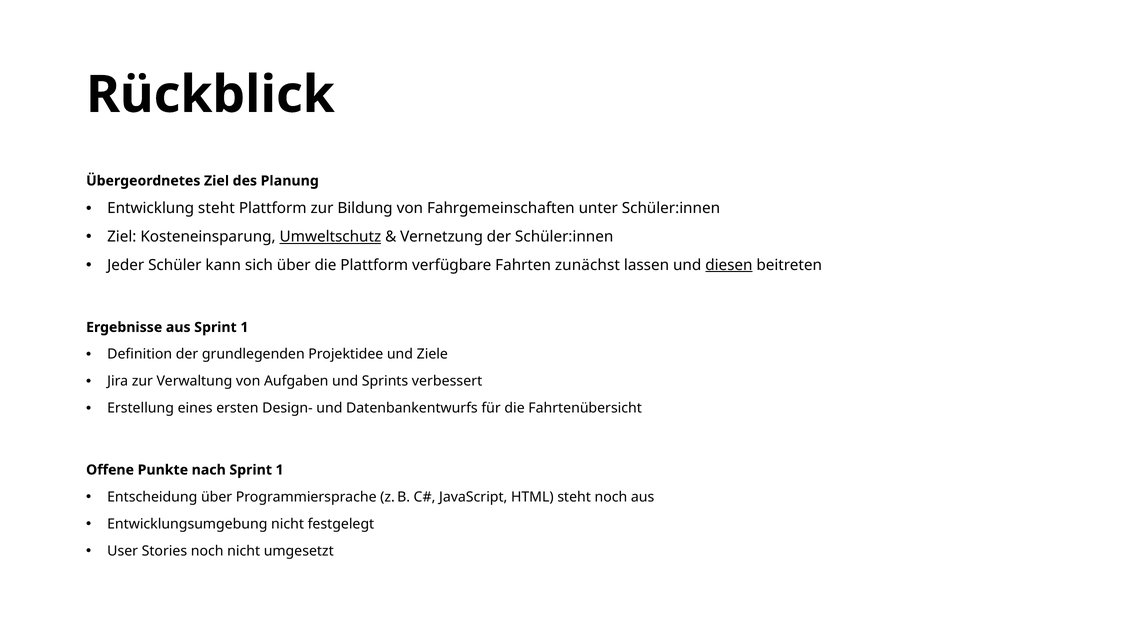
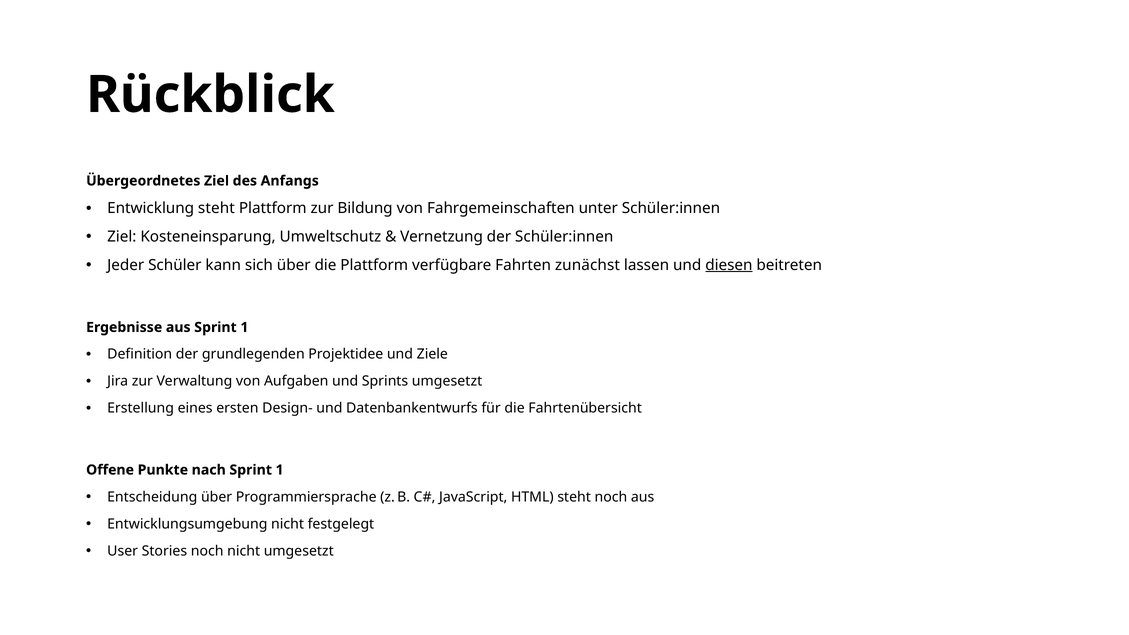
Planung: Planung -> Anfangs (290, 181)
Umweltschutz underline: present -> none (330, 237)
Sprints verbessert: verbessert -> umgesetzt (447, 381)
